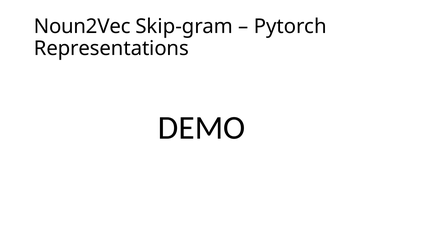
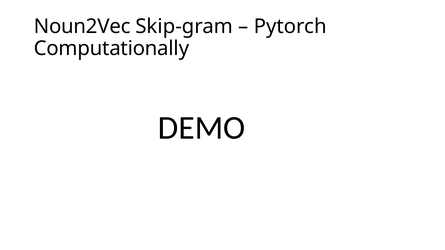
Representations: Representations -> Computationally (111, 48)
